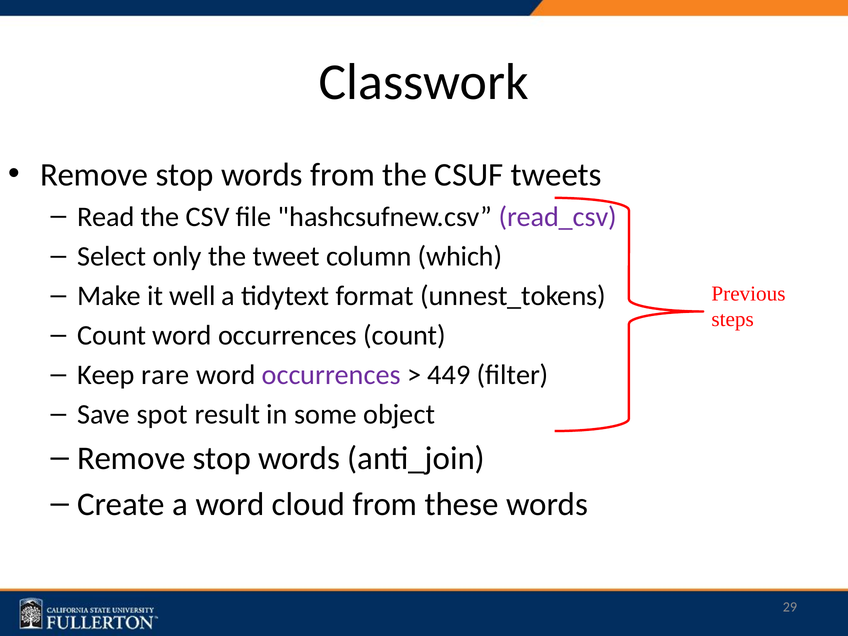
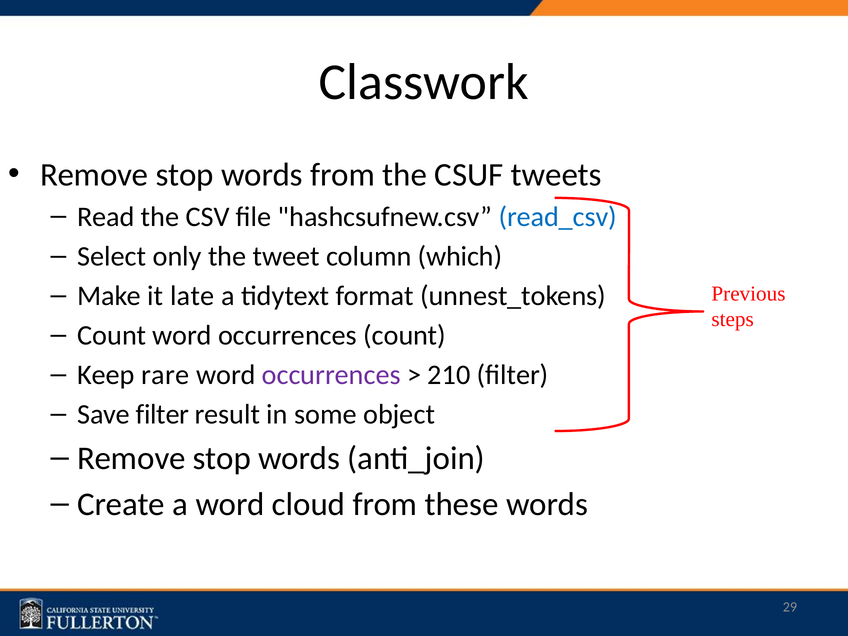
read_csv colour: purple -> blue (558, 217)
well: well -> late (192, 296)
449: 449 -> 210 (449, 375)
Save spot: spot -> filter (162, 415)
